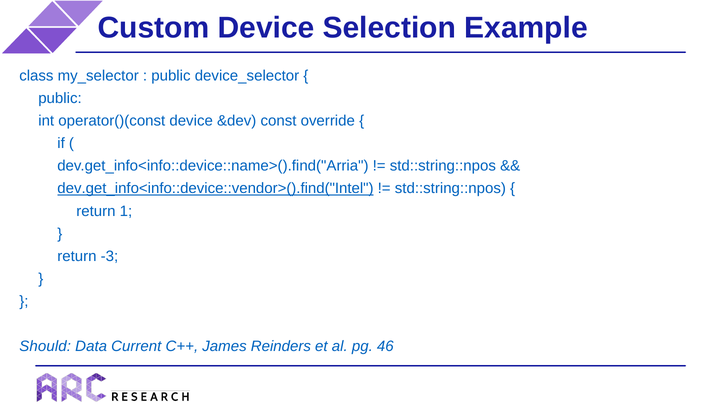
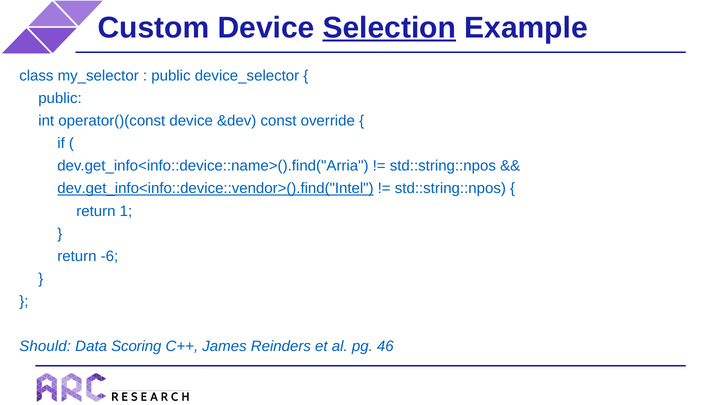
Selection underline: none -> present (389, 28)
-3: -3 -> -6 (109, 256)
Current: Current -> Scoring (136, 347)
